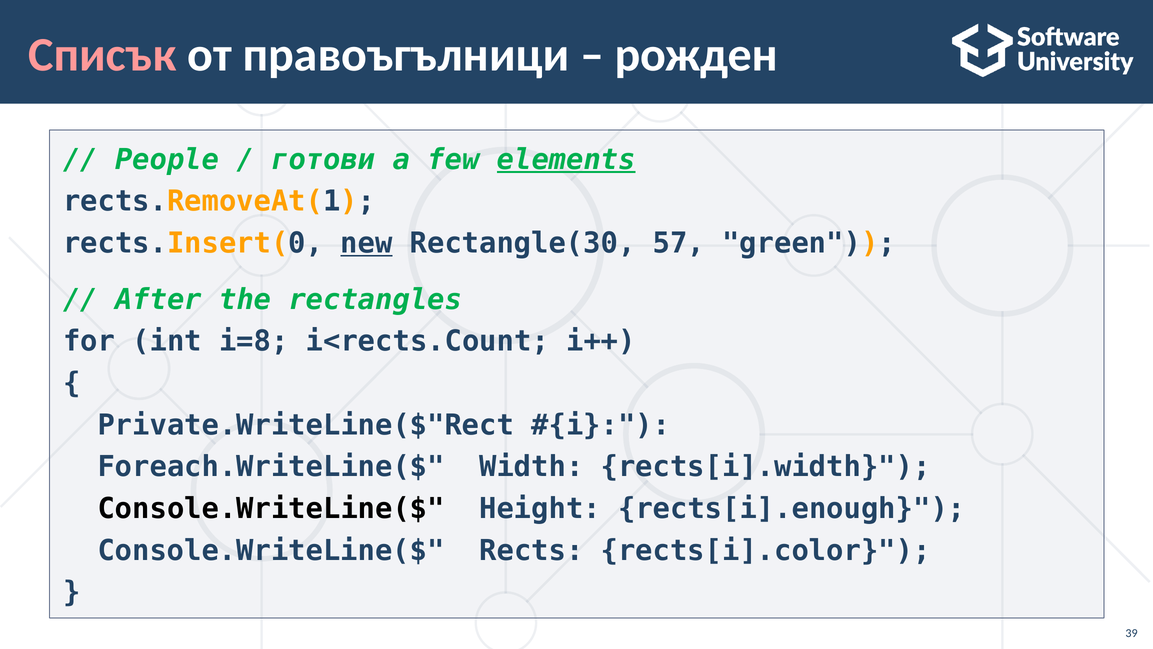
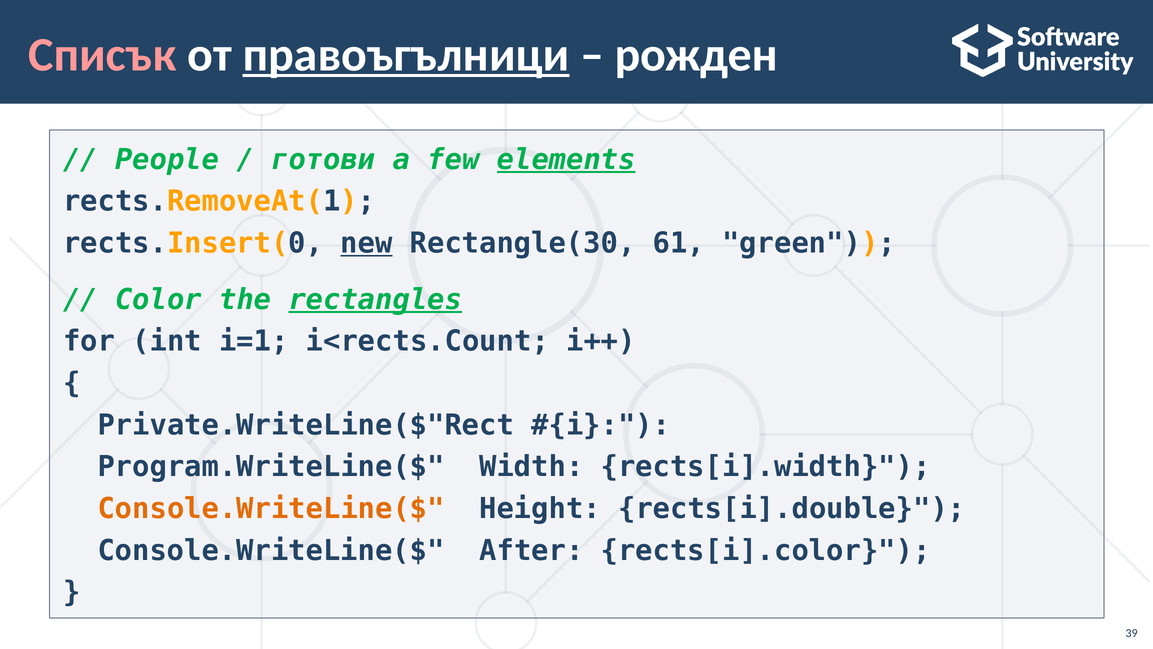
правоъгълници underline: none -> present (406, 55)
57: 57 -> 61 (679, 243)
After: After -> Color (158, 299)
rectangles underline: none -> present (375, 299)
i=8: i=8 -> i=1 (254, 341)
Foreach.WriteLine($: Foreach.WriteLine($ -> Program.WriteLine($ (271, 467)
Console.WriteLine($ colour: black -> orange (271, 508)
rects[i].enough: rects[i].enough -> rects[i].double (792, 508)
Rects: Rects -> After (531, 550)
